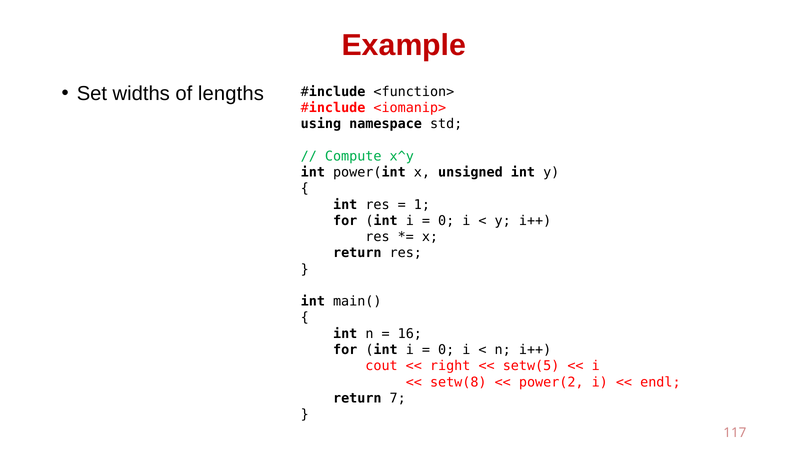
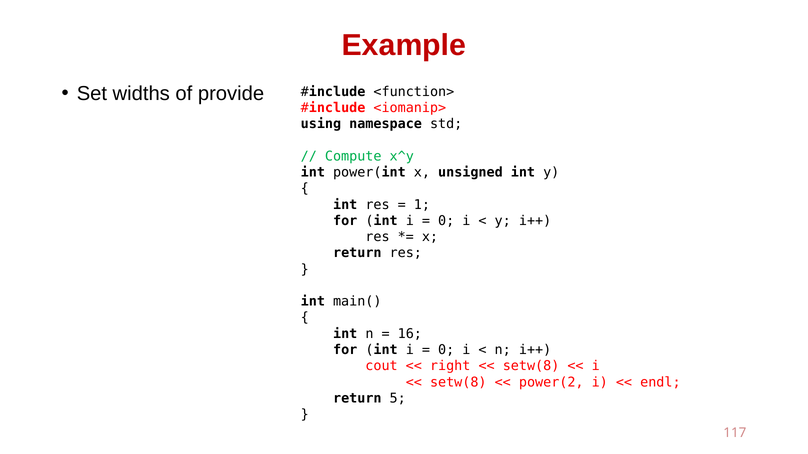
lengths: lengths -> provide (231, 94)
setw(5: setw(5 -> setw(8 (531, 366)
7: 7 -> 5 (398, 399)
